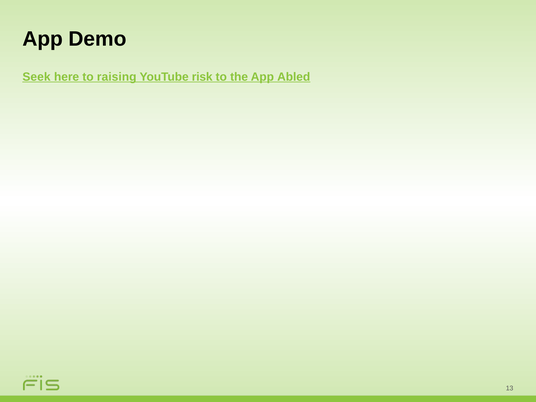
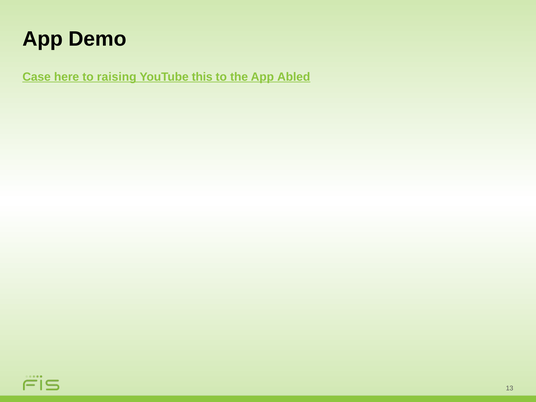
Seek: Seek -> Case (37, 77)
risk: risk -> this (202, 77)
